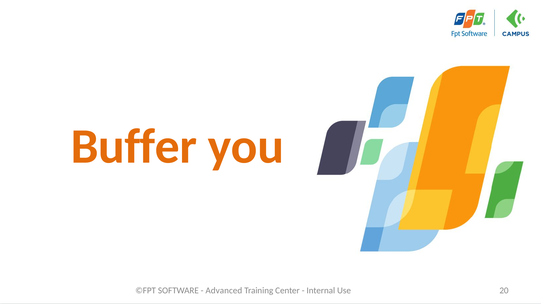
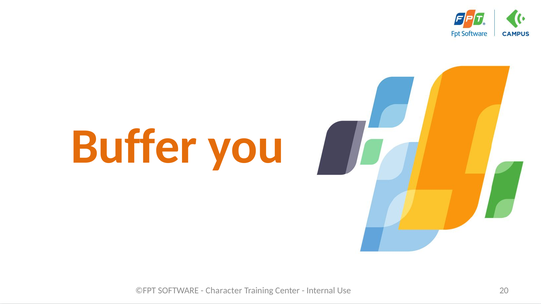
Advanced: Advanced -> Character (224, 291)
